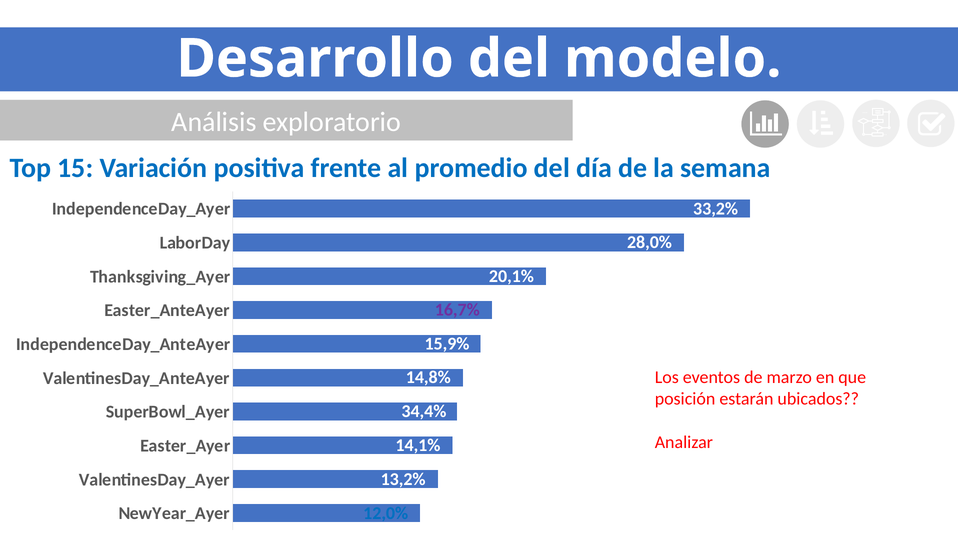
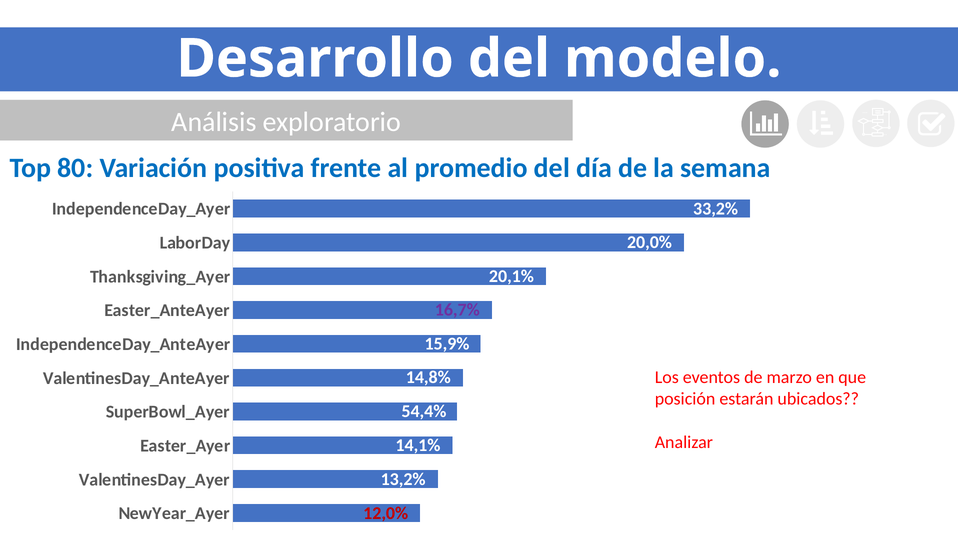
15: 15 -> 80 (75, 168)
28,0%: 28,0% -> 20,0% (649, 242)
34,4%: 34,4% -> 54,4% (424, 411)
12,0% colour: blue -> red (386, 513)
